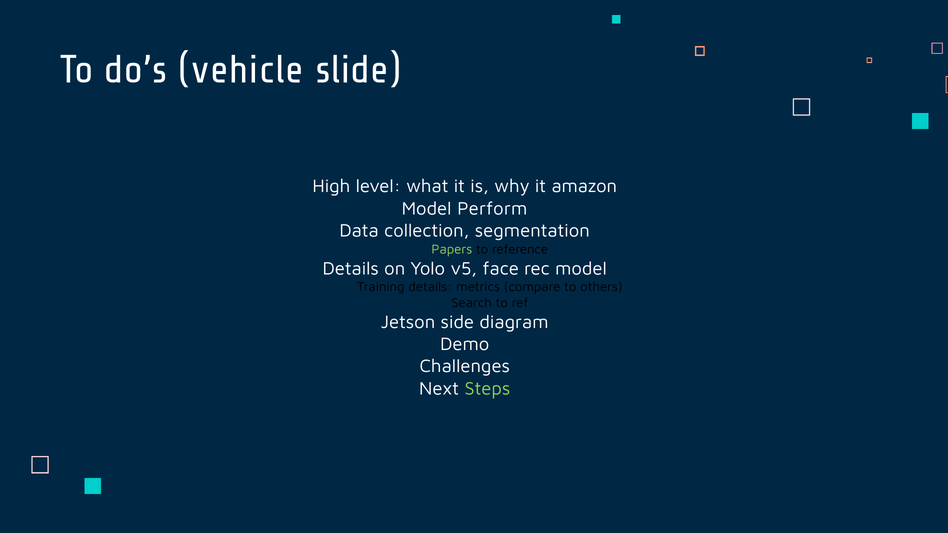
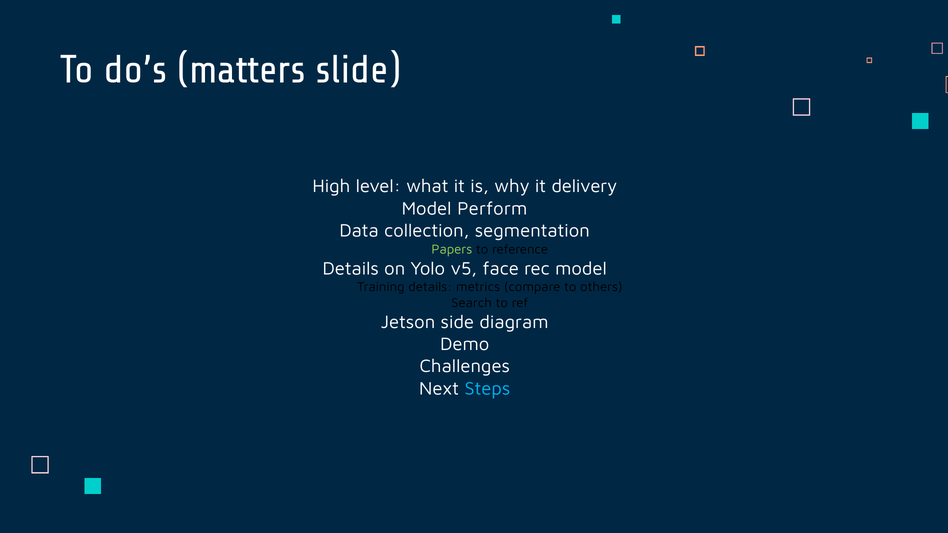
vehicle: vehicle -> matters (242, 70)
amazon: amazon -> delivery (584, 186)
Steps colour: light green -> light blue (487, 389)
